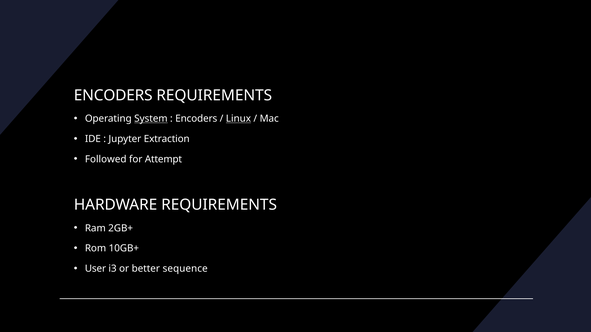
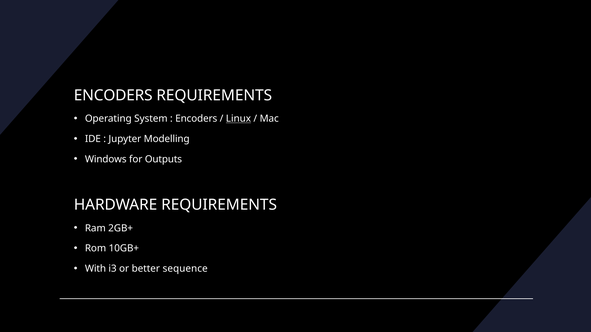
System underline: present -> none (151, 119)
Extraction: Extraction -> Modelling (167, 139)
Followed: Followed -> Windows (106, 159)
Attempt: Attempt -> Outputs (163, 159)
User: User -> With (95, 269)
